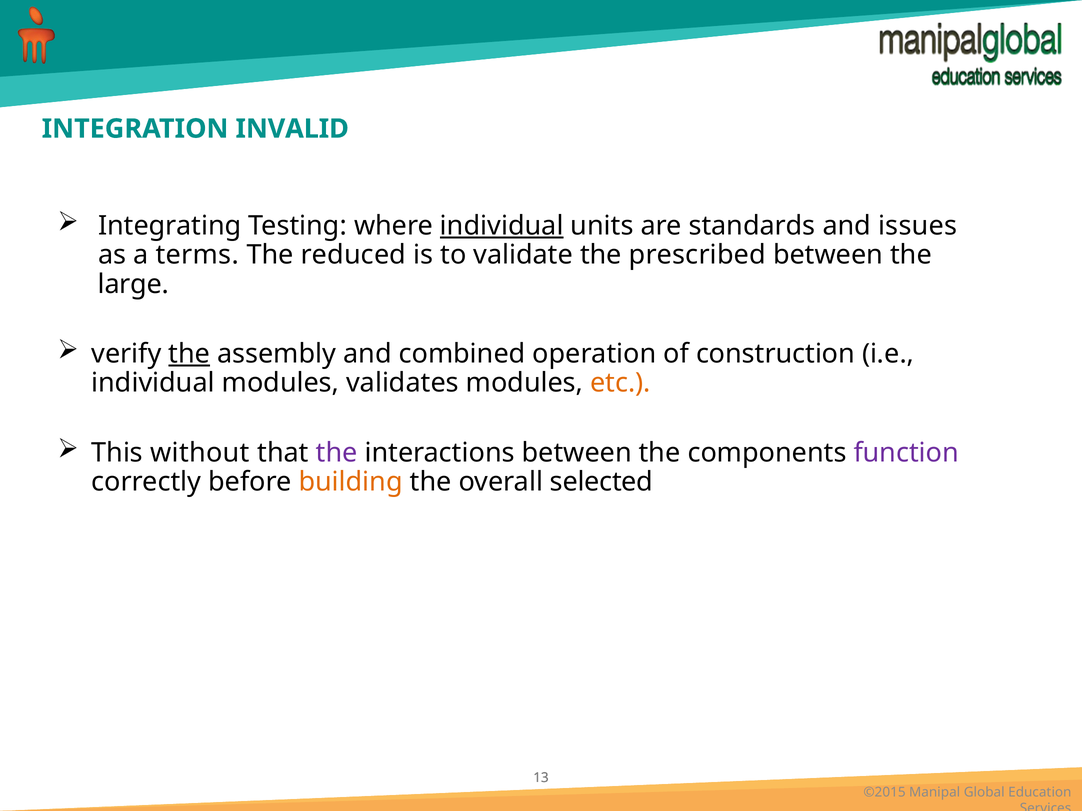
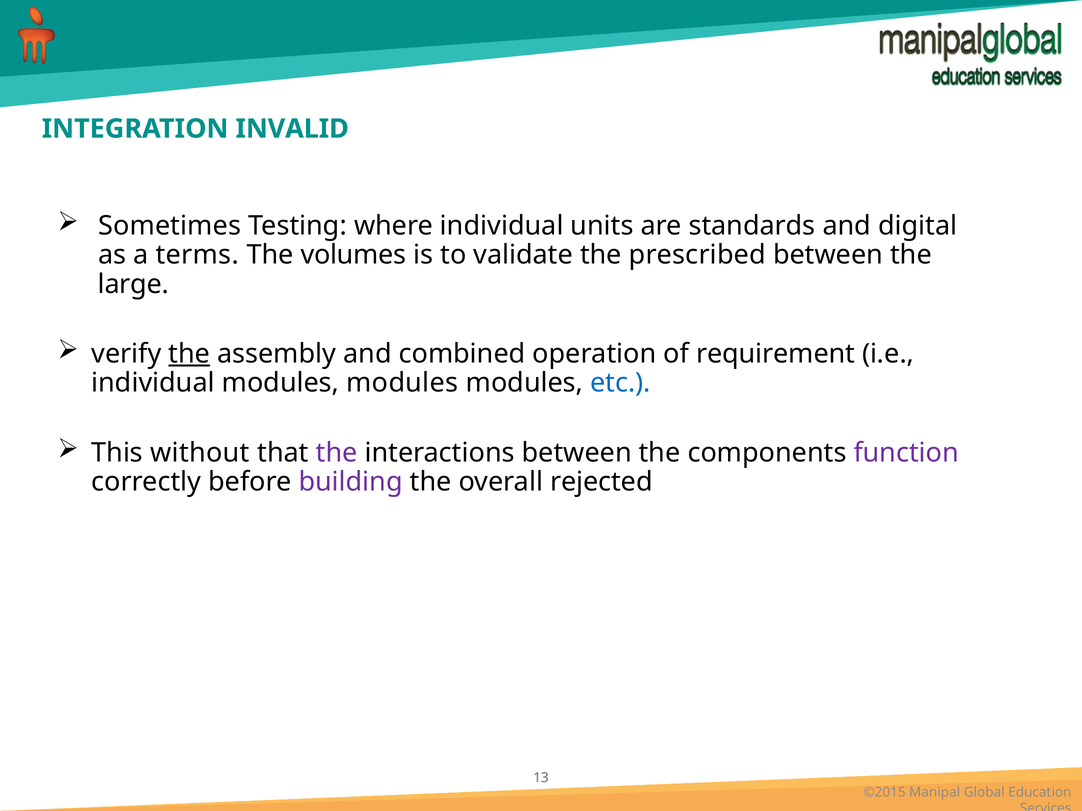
Integrating: Integrating -> Sometimes (170, 226)
individual underline: present -> none (502, 226)
issues: issues -> digital (918, 226)
reduced: reduced -> volumes (354, 255)
construction: construction -> requirement (776, 354)
individual modules validates: validates -> modules (402, 383)
etc colour: orange -> blue (620, 383)
building colour: orange -> purple (351, 482)
selected: selected -> rejected (601, 482)
